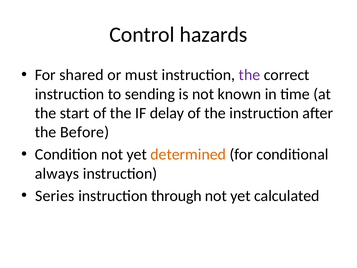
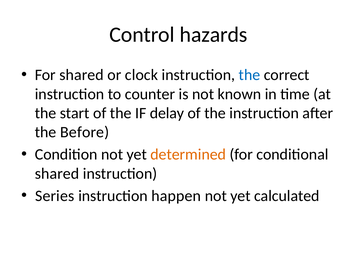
must: must -> clock (141, 75)
the colour: purple -> blue (249, 75)
sending: sending -> counter (150, 94)
always: always -> shared (57, 173)
through: through -> happen (176, 196)
